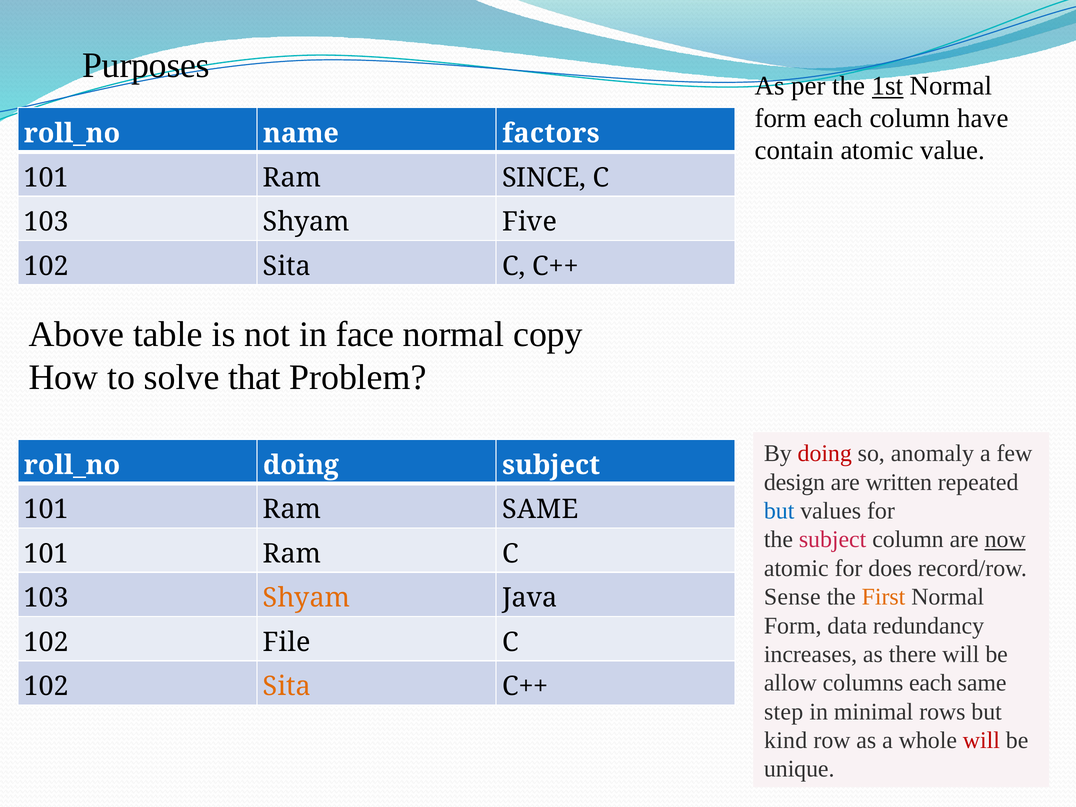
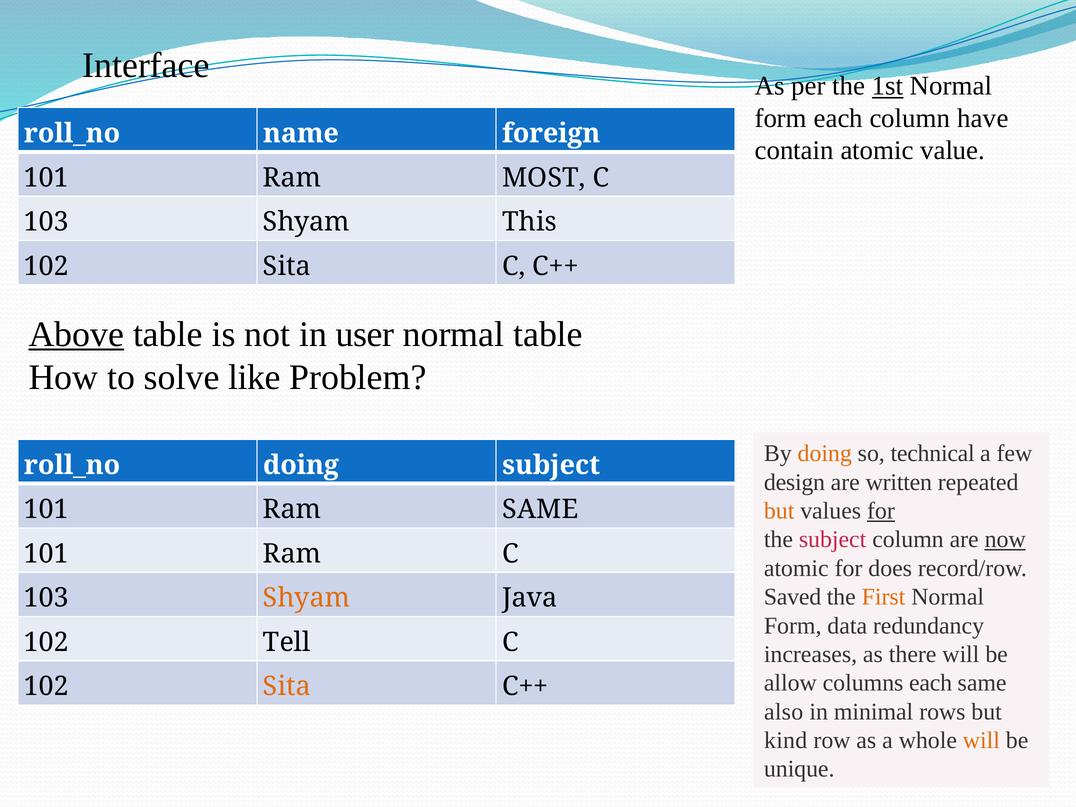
Purposes: Purposes -> Interface (146, 65)
factors: factors -> foreign (551, 133)
SINCE: SINCE -> MOST (544, 178)
Five: Five -> This (530, 222)
Above underline: none -> present (76, 334)
face: face -> user (365, 334)
normal copy: copy -> table (548, 334)
that: that -> like (255, 377)
doing colour: red -> orange (825, 454)
anomaly: anomaly -> technical (933, 454)
but colour: blue -> orange (779, 511)
for underline: none -> present (881, 511)
Sense: Sense -> Saved (793, 597)
File: File -> Tell (287, 642)
step: step -> also (784, 712)
will colour: red -> orange (981, 740)
